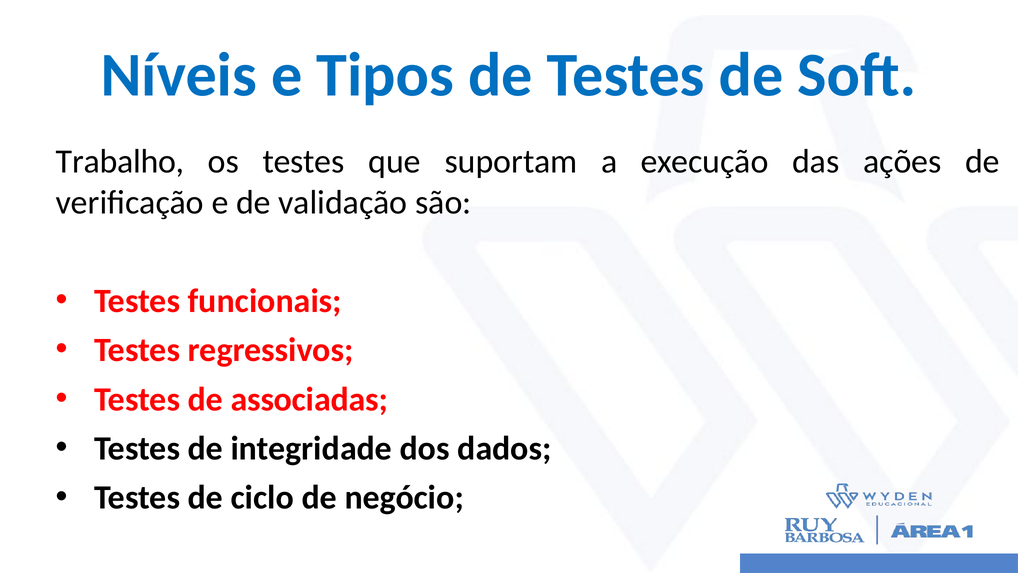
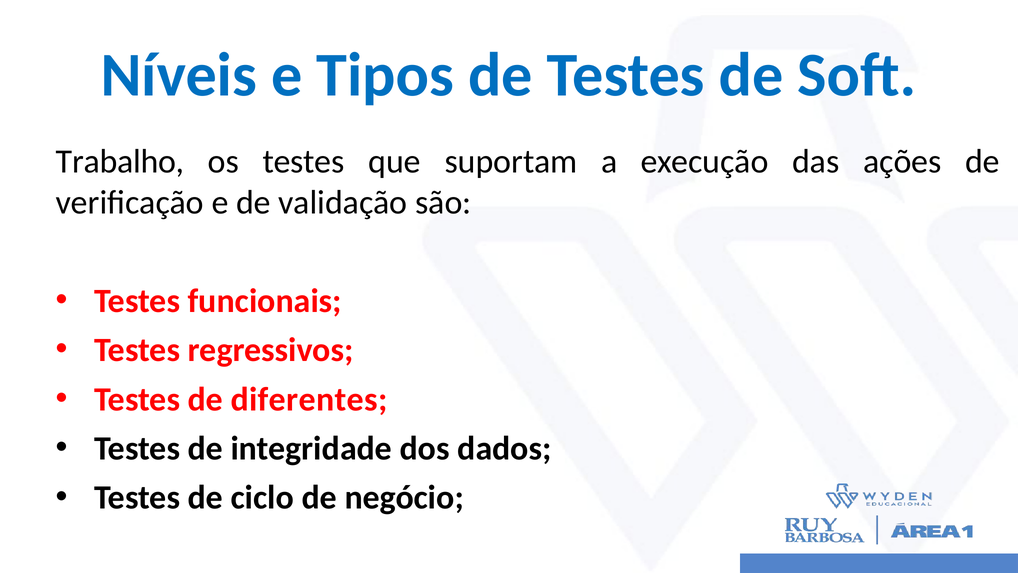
associadas: associadas -> diferentes (309, 399)
